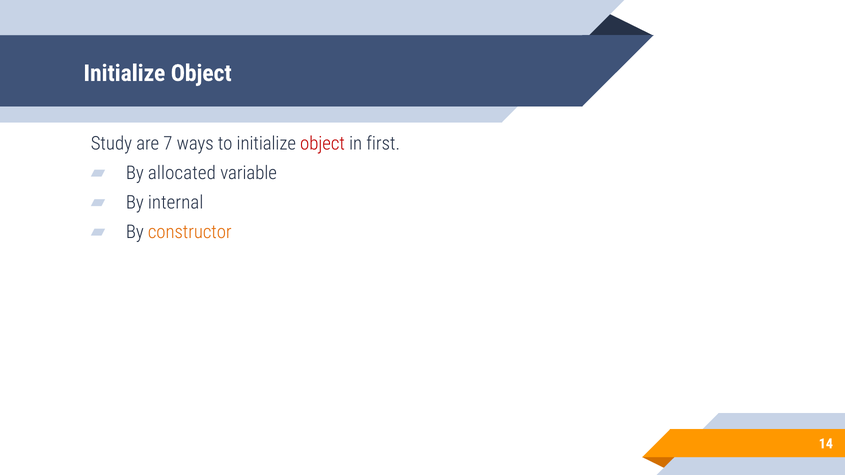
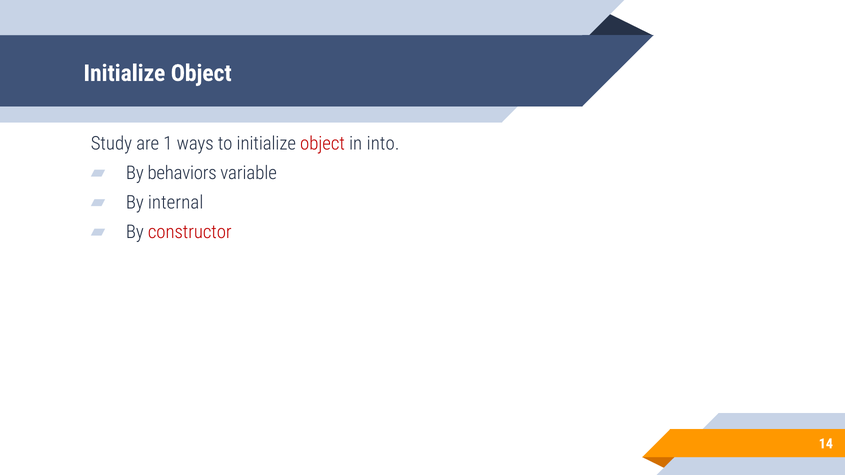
7: 7 -> 1 (168, 144)
first: first -> into (383, 144)
allocated: allocated -> behaviors (182, 173)
constructor colour: orange -> red (190, 232)
